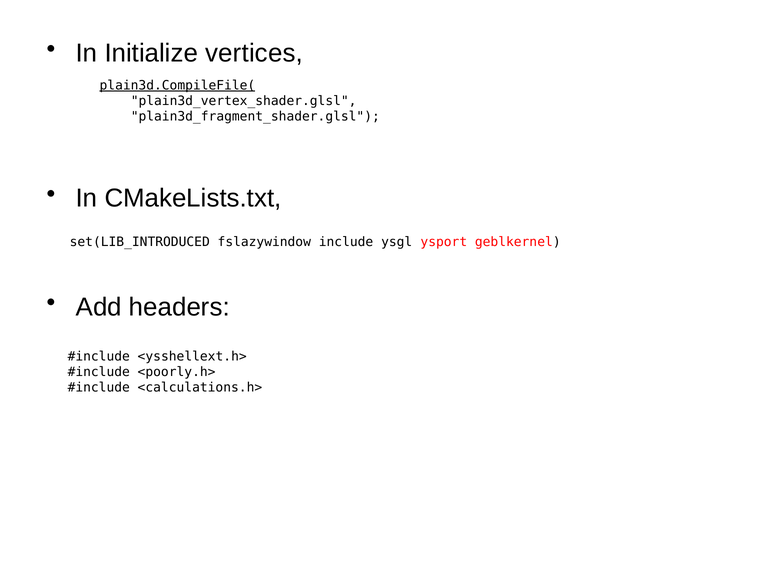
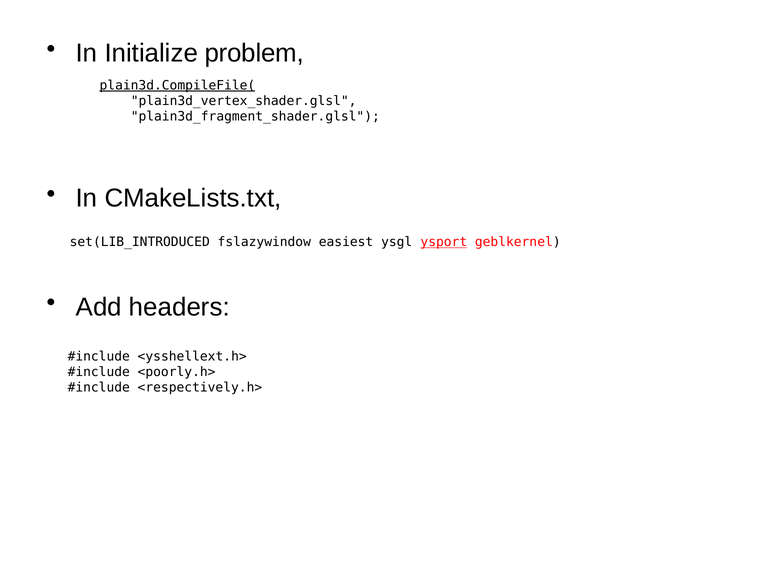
vertices: vertices -> problem (254, 53)
include: include -> easiest (346, 242)
ysport underline: none -> present (444, 242)
<calculations.h>: <calculations.h> -> <respectively.h> (200, 387)
